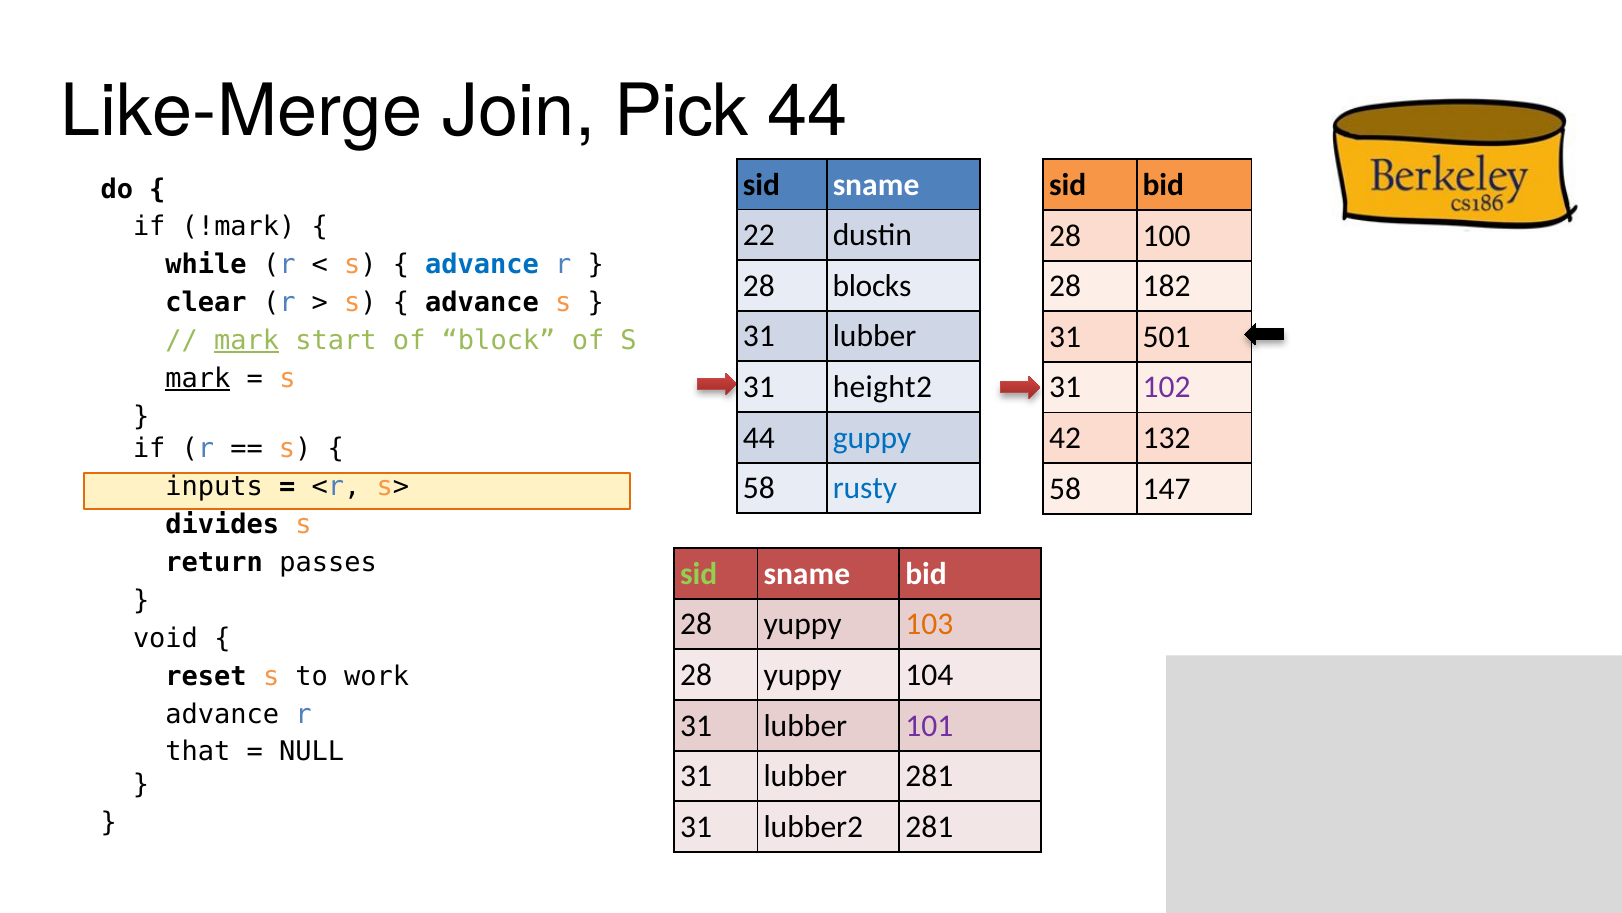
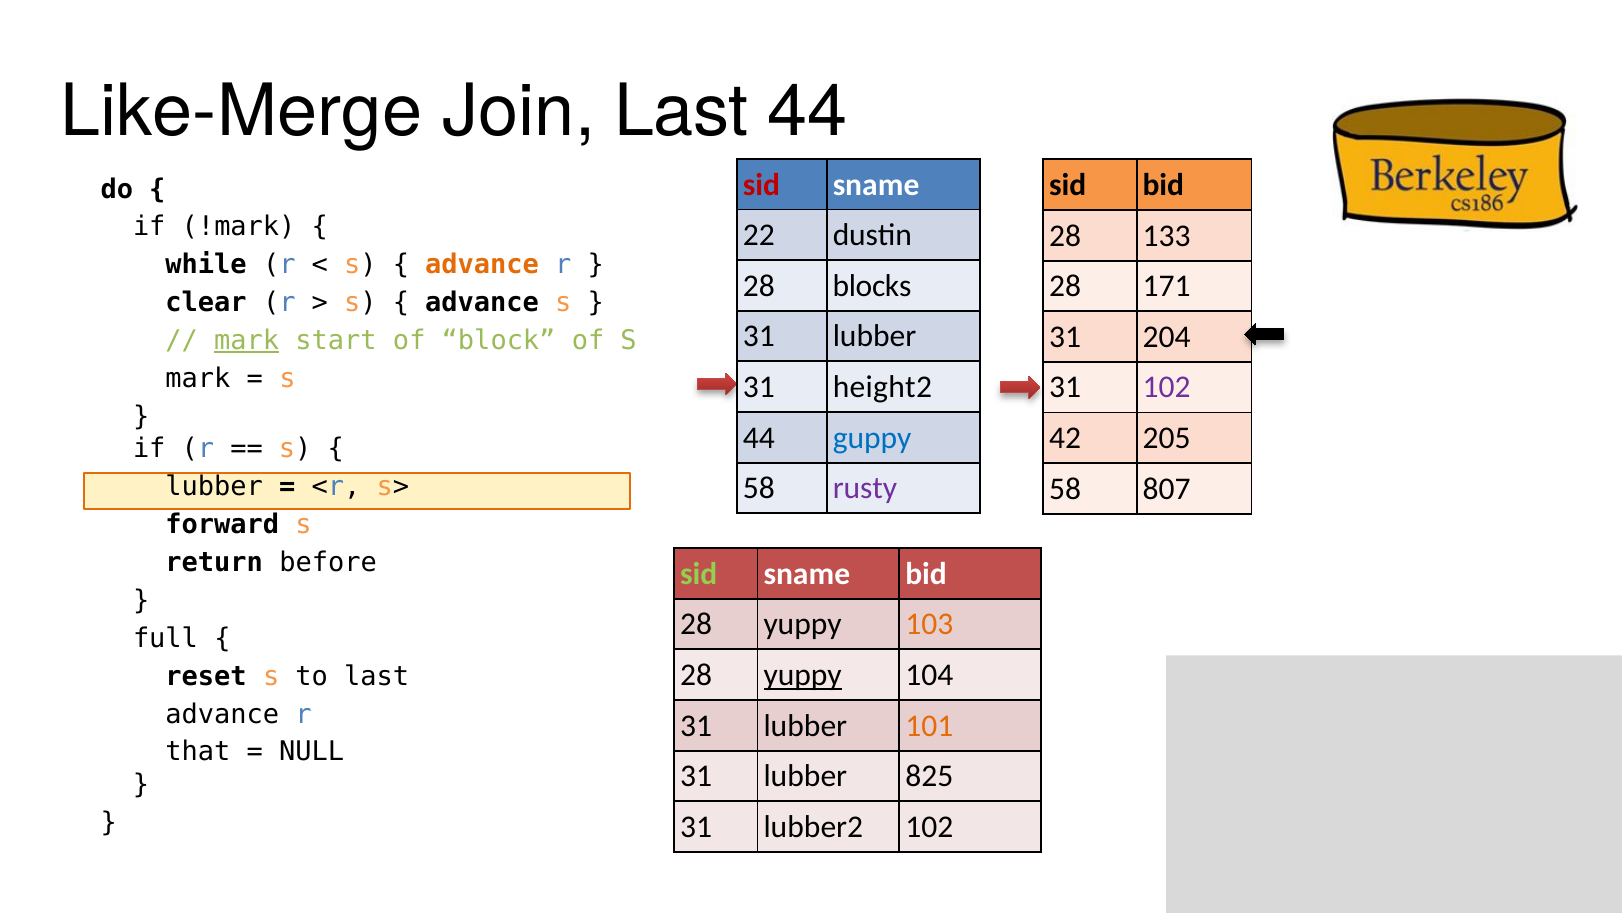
Join Pick: Pick -> Last (681, 112)
sid colour: black -> red (761, 184)
100: 100 -> 133 (1167, 236)
advance colour: blue -> orange (482, 265)
182: 182 -> 171 (1167, 286)
501: 501 -> 204 (1167, 337)
mark underline: present -> none (198, 378)
132: 132 -> 205 (1167, 438)
inputs: inputs -> lubber (214, 486)
rusty colour: blue -> purple (865, 488)
147: 147 -> 807 (1167, 488)
divides: divides -> forward (222, 524)
passes: passes -> before (328, 562)
void: void -> full (165, 638)
yuppy underline: none -> present (803, 675)
to work: work -> last (377, 676)
101 colour: purple -> orange (929, 725)
lubber 281: 281 -> 825 (929, 776)
lubber2 281: 281 -> 102 (929, 826)
